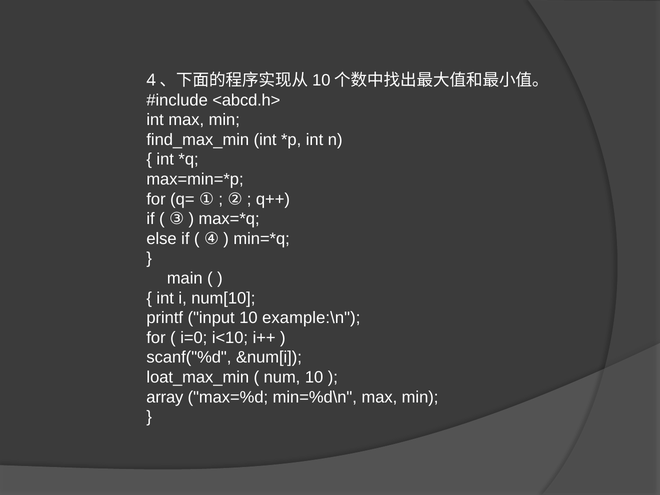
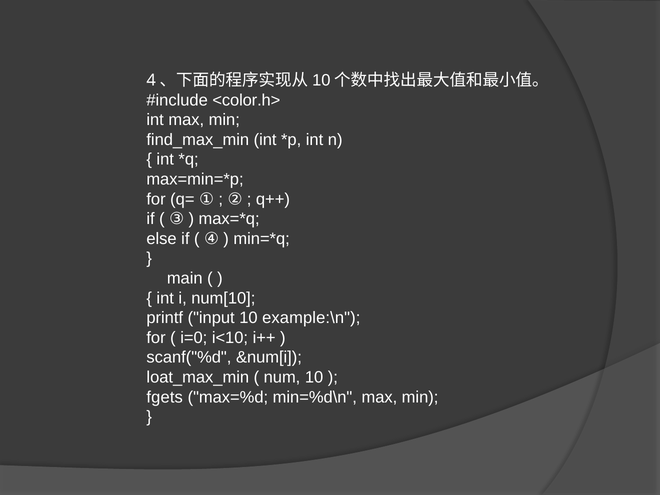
<abcd.h>: <abcd.h> -> <color.h> (246, 100)
array: array -> fgets (165, 397)
